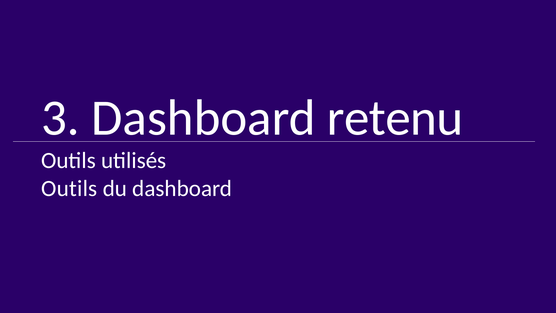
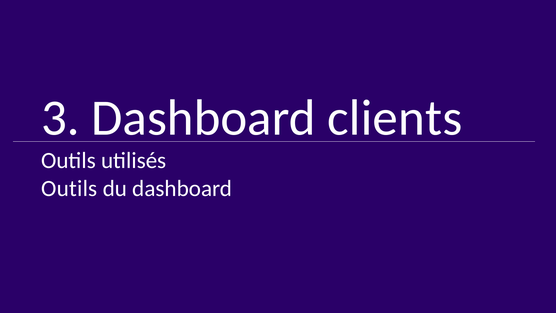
retenu: retenu -> clients (395, 118)
